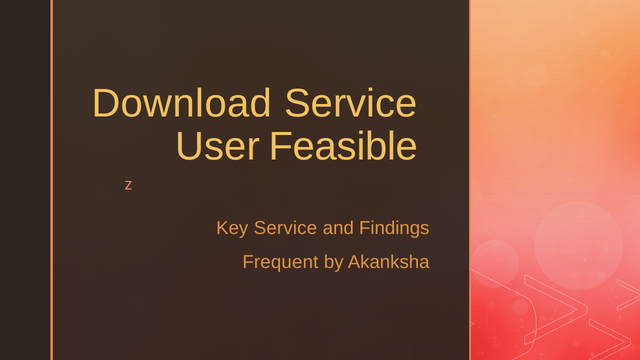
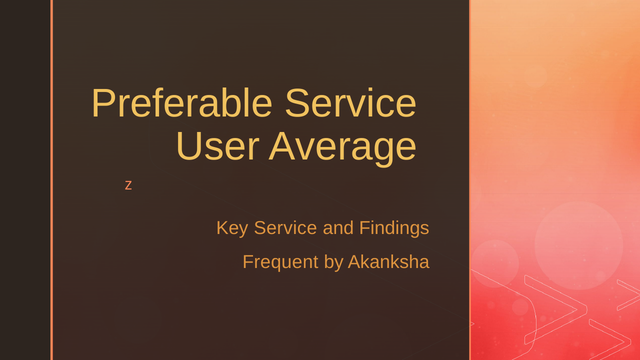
Download: Download -> Preferable (182, 103)
Feasible: Feasible -> Average (343, 147)
